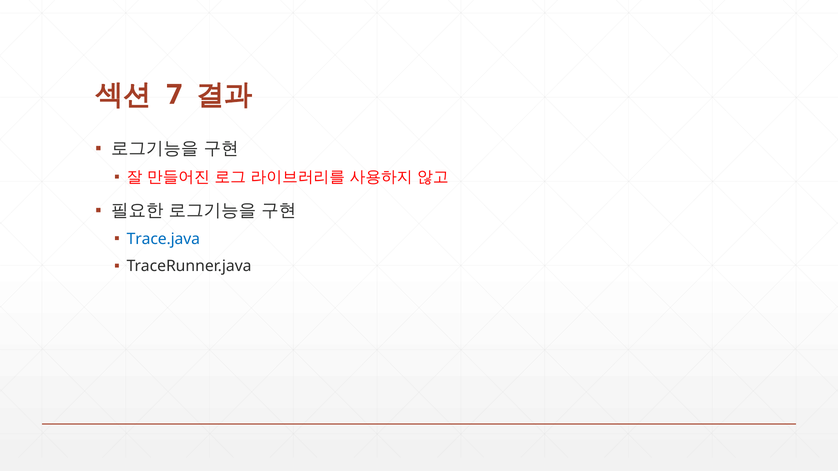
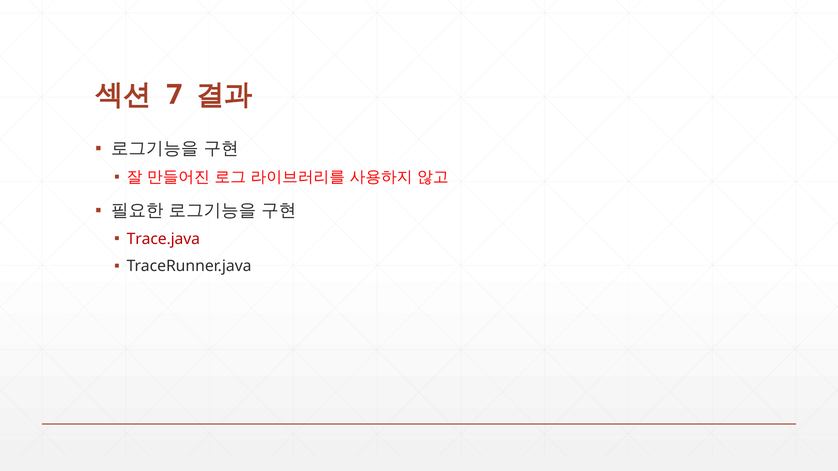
Trace.java colour: blue -> red (163, 239)
